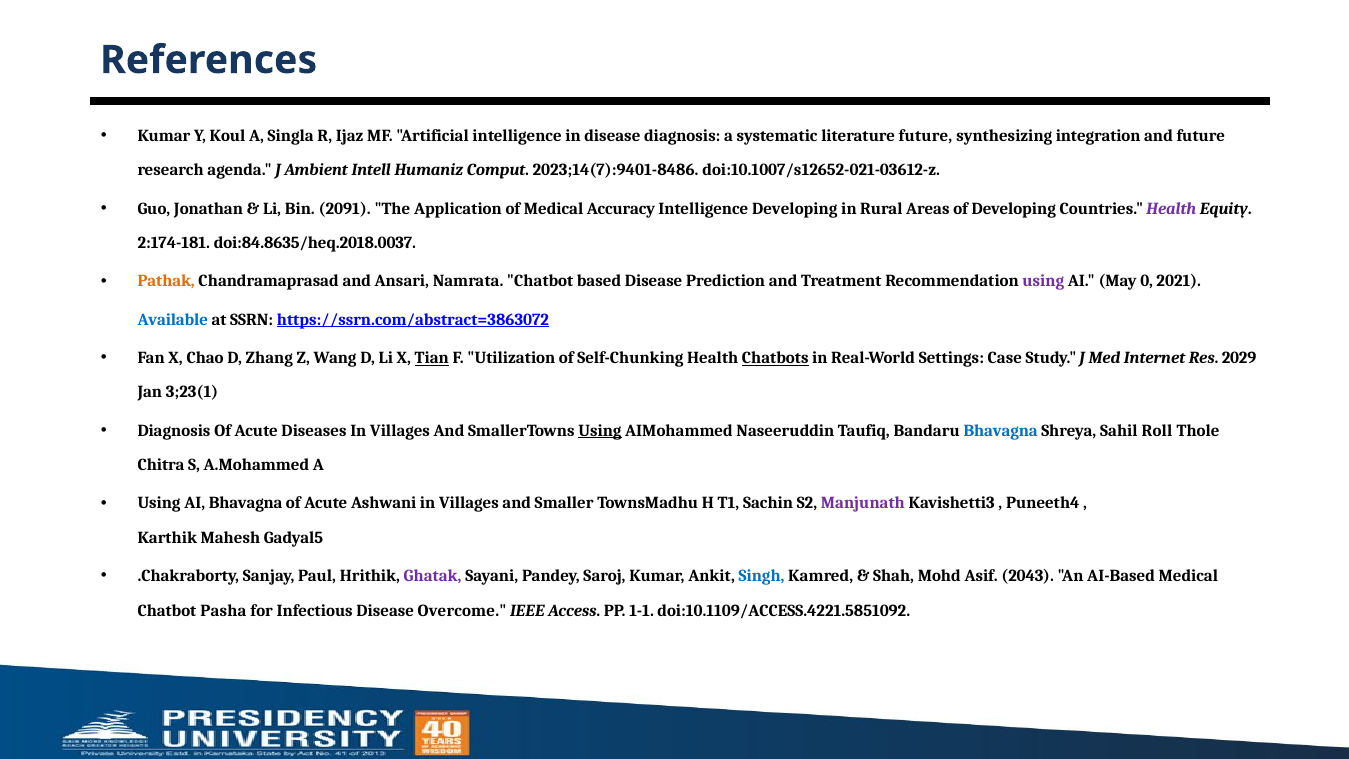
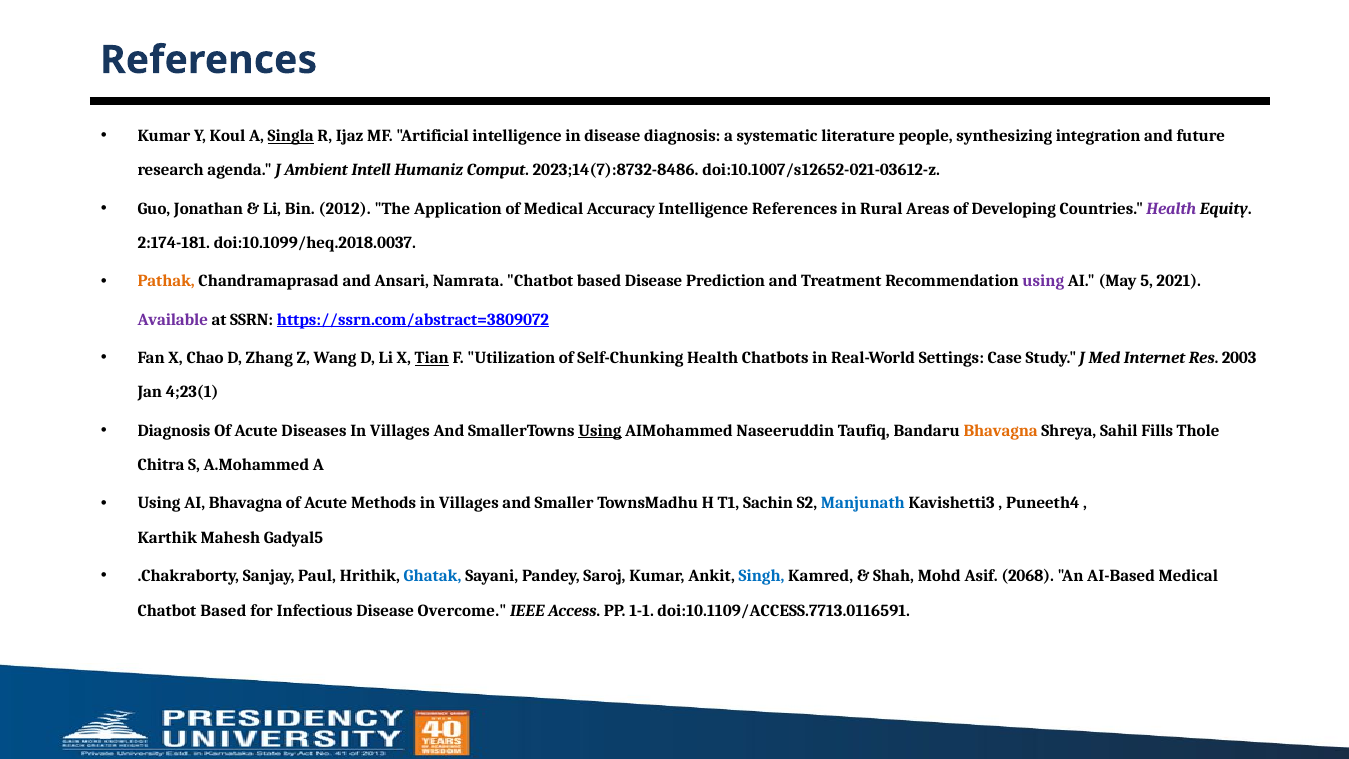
Singla underline: none -> present (291, 136)
literature future: future -> people (926, 136)
2023;14(7):9401-8486: 2023;14(7):9401-8486 -> 2023;14(7):8732-8486 (616, 170)
2091: 2091 -> 2012 (345, 209)
Intelligence Developing: Developing -> References (795, 209)
doi:84.8635/heq.2018.0037: doi:84.8635/heq.2018.0037 -> doi:10.1099/heq.2018.0037 (315, 243)
0: 0 -> 5 (1147, 281)
Available colour: blue -> purple (173, 320)
https://ssrn.com/abstract=3863072: https://ssrn.com/abstract=3863072 -> https://ssrn.com/abstract=3809072 (413, 320)
Chatbots underline: present -> none (775, 358)
2029: 2029 -> 2003 (1239, 358)
3;23(1: 3;23(1 -> 4;23(1 (192, 392)
Bhavagna colour: blue -> orange (1001, 431)
Roll: Roll -> Fills (1157, 431)
Ashwani: Ashwani -> Methods (384, 503)
Manjunath colour: purple -> blue (863, 503)
Ghatak colour: purple -> blue (433, 576)
2043: 2043 -> 2068 (1028, 576)
Pasha: Pasha -> Based (223, 610)
doi:10.1109/ACCESS.4221.5851092: doi:10.1109/ACCESS.4221.5851092 -> doi:10.1109/ACCESS.7713.0116591 (784, 610)
